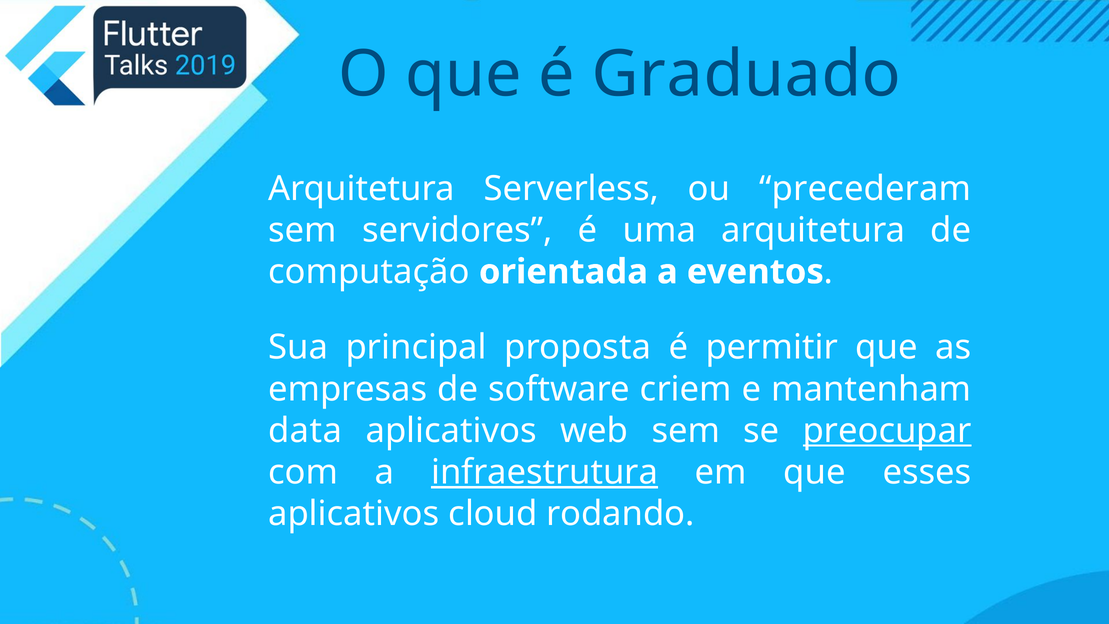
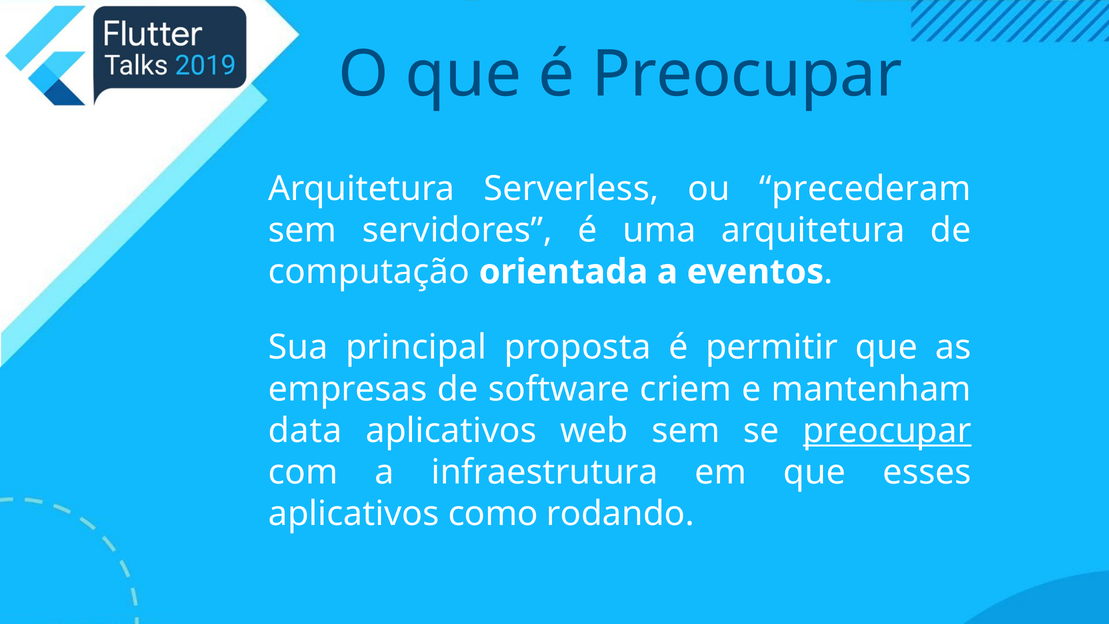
é Graduado: Graduado -> Preocupar (747, 75)
infraestrutura underline: present -> none (545, 472)
cloud: cloud -> como (493, 514)
